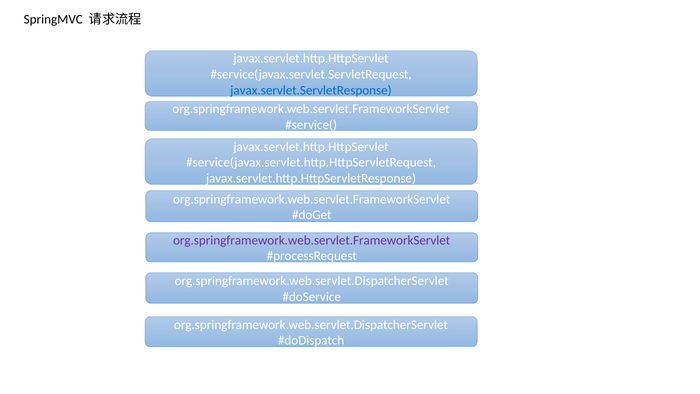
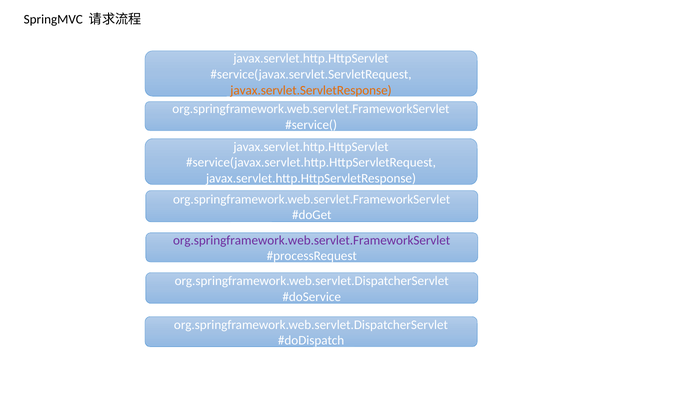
javax.servlet.ServletResponse colour: blue -> orange (311, 90)
